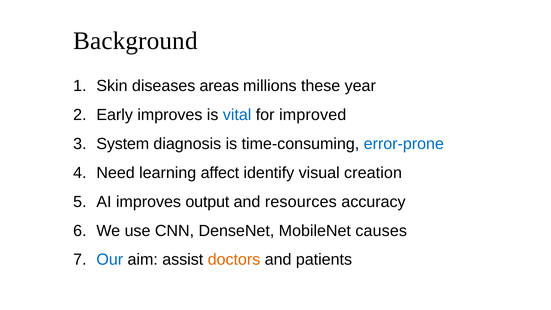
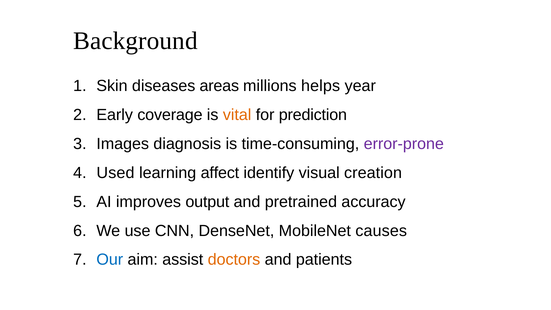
these: these -> helps (321, 86)
Early improves: improves -> coverage (170, 115)
vital colour: blue -> orange (237, 115)
improved: improved -> prediction (313, 115)
System: System -> Images (123, 144)
error-prone colour: blue -> purple (404, 144)
Need: Need -> Used (115, 173)
resources: resources -> pretrained (301, 202)
